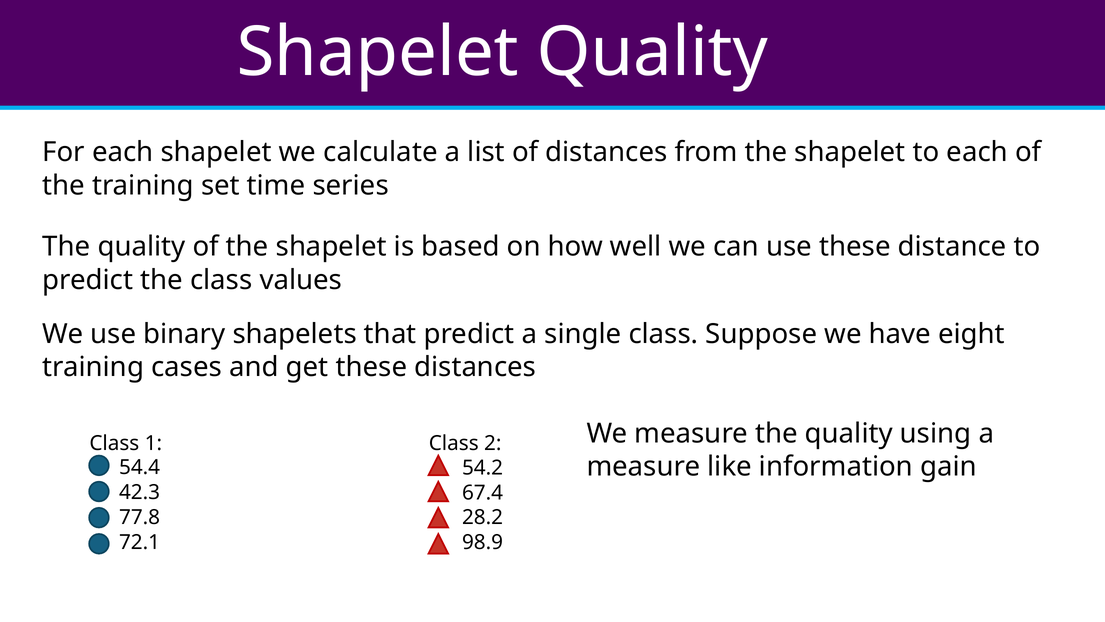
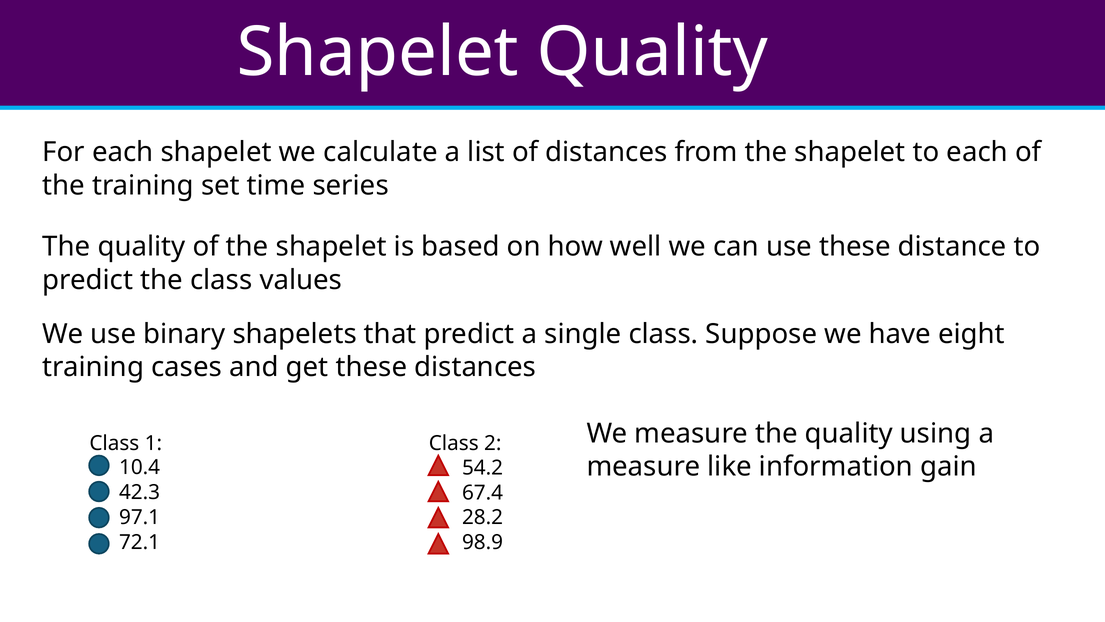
54.4: 54.4 -> 10.4 (140, 467)
77.8: 77.8 -> 97.1 (140, 517)
